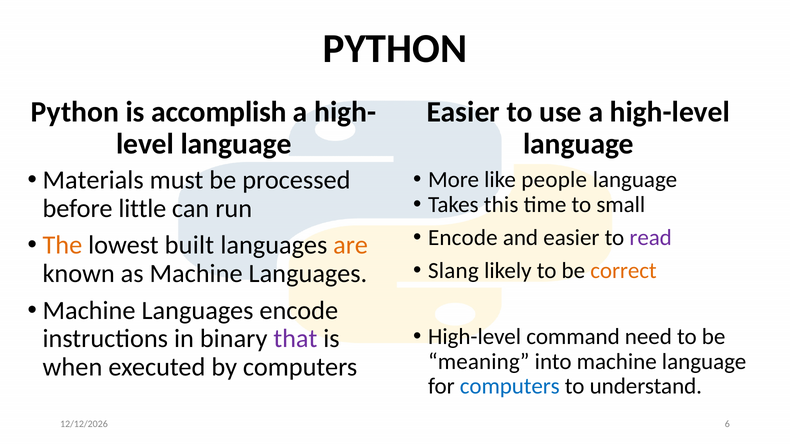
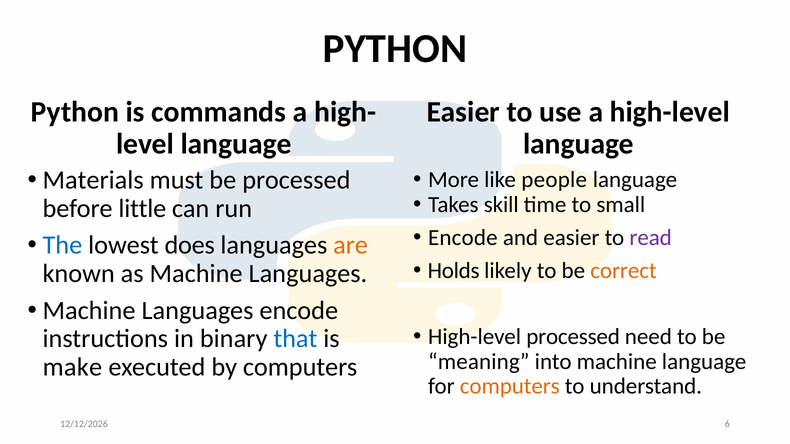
accomplish: accomplish -> commands (219, 112)
this: this -> skill (501, 205)
The colour: orange -> blue (62, 245)
built: built -> does (190, 245)
Slang: Slang -> Holds (454, 271)
High-level command: command -> processed (573, 337)
that colour: purple -> blue (295, 339)
when: when -> make (72, 368)
computers colour: blue -> orange (510, 387)
